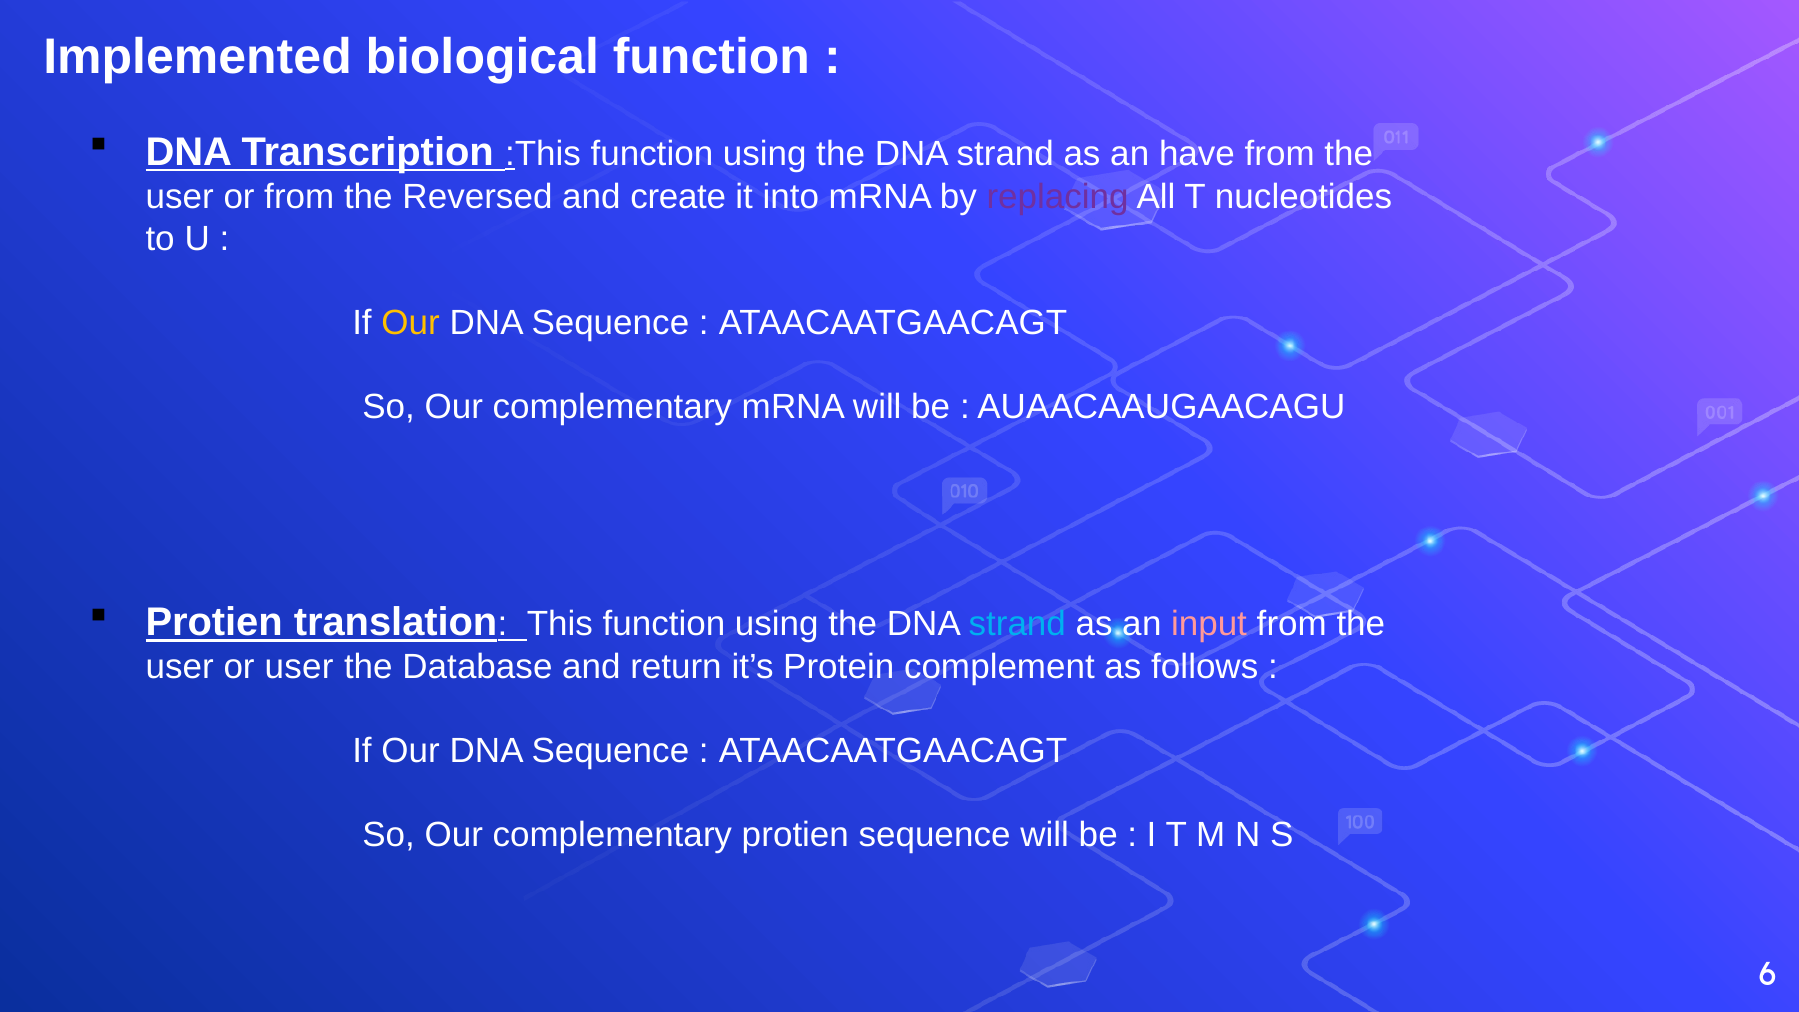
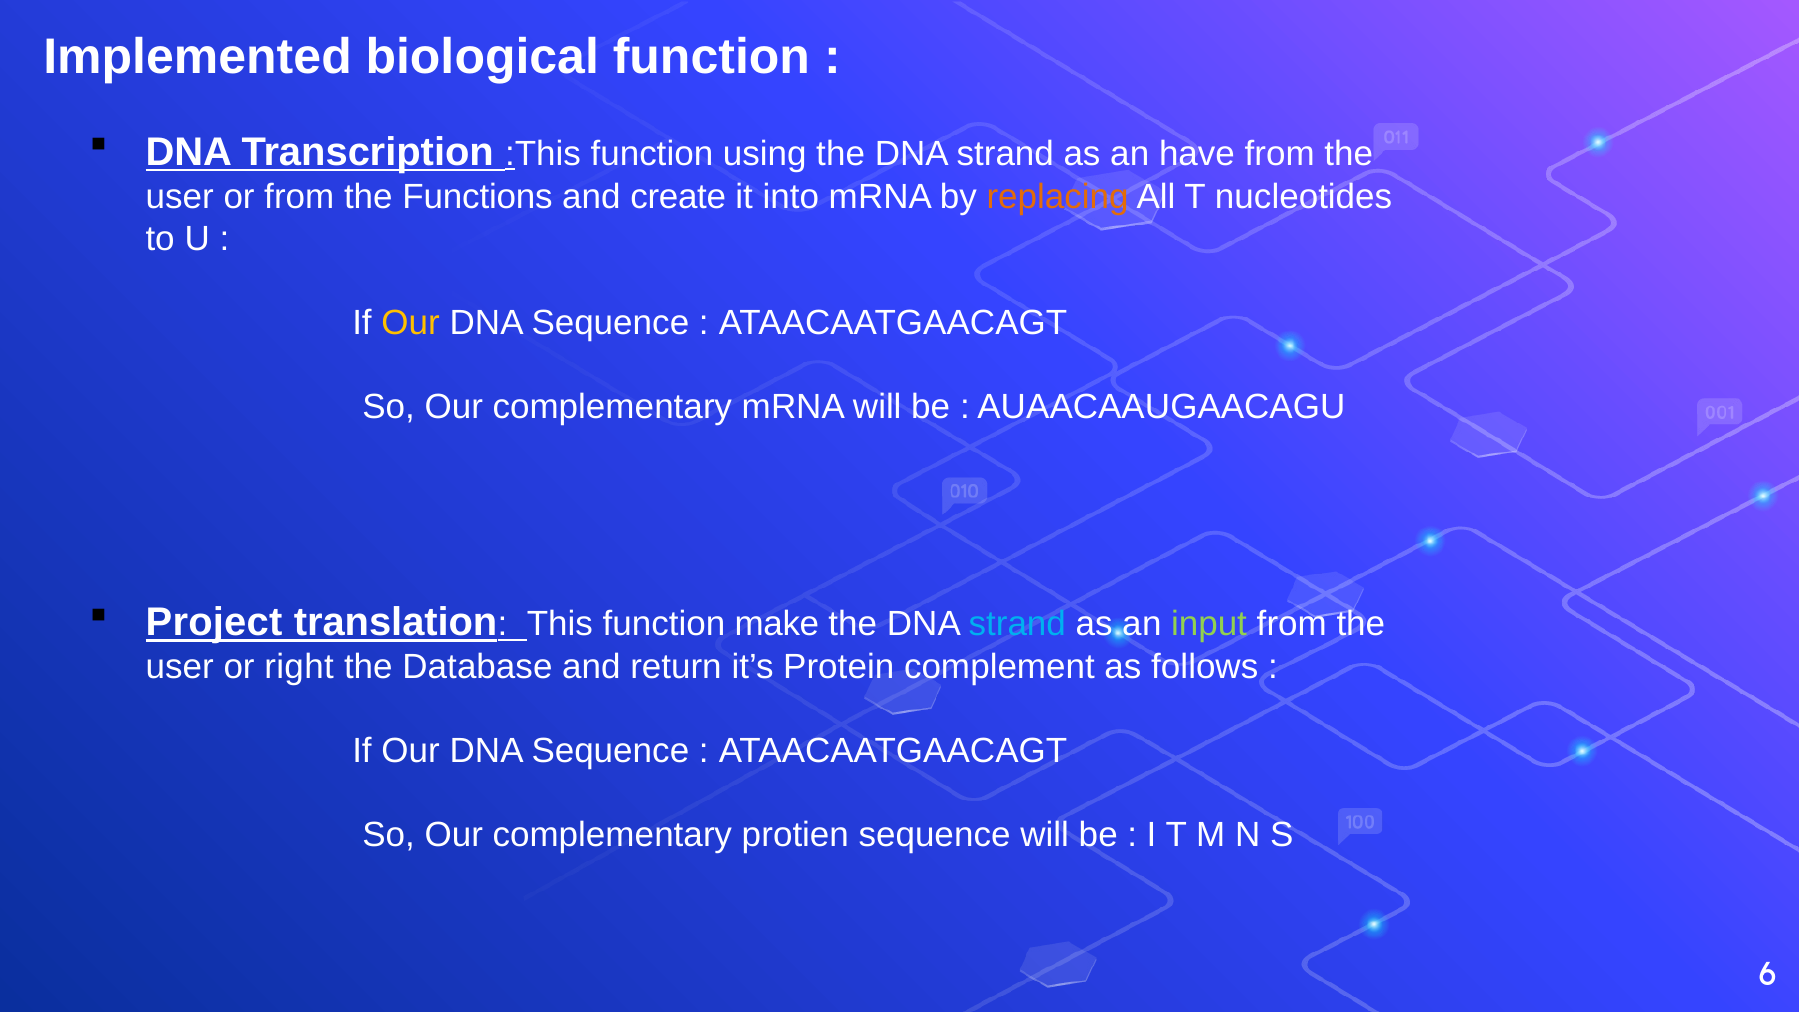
Reversed: Reversed -> Functions (478, 197)
replacing colour: purple -> orange (1057, 197)
Protien: Protien -> Project (214, 623)
This function using: using -> make (777, 624)
input colour: pink -> light green (1209, 624)
or user: user -> right (299, 667)
